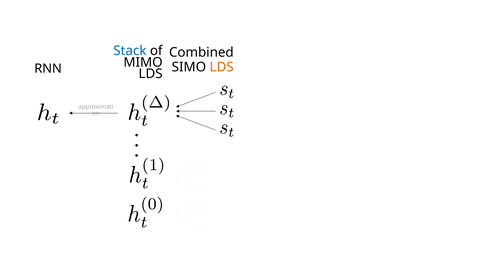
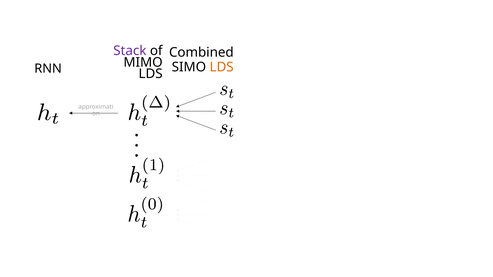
Stack colour: blue -> purple (130, 51)
